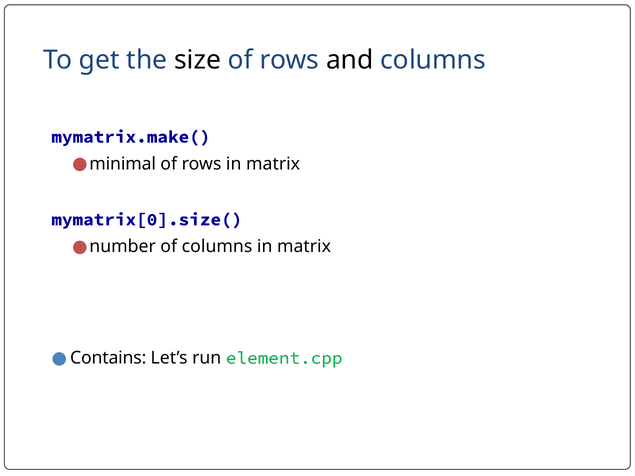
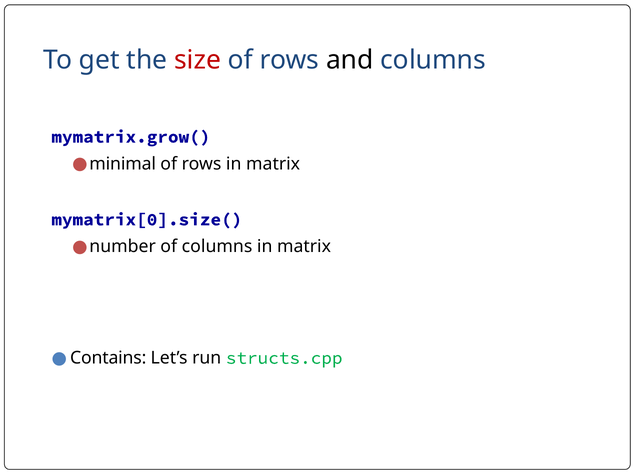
size colour: black -> red (198, 60)
mymatrix.make(: mymatrix.make( -> mymatrix.grow( (131, 137)
element.cpp: element.cpp -> structs.cpp (284, 358)
